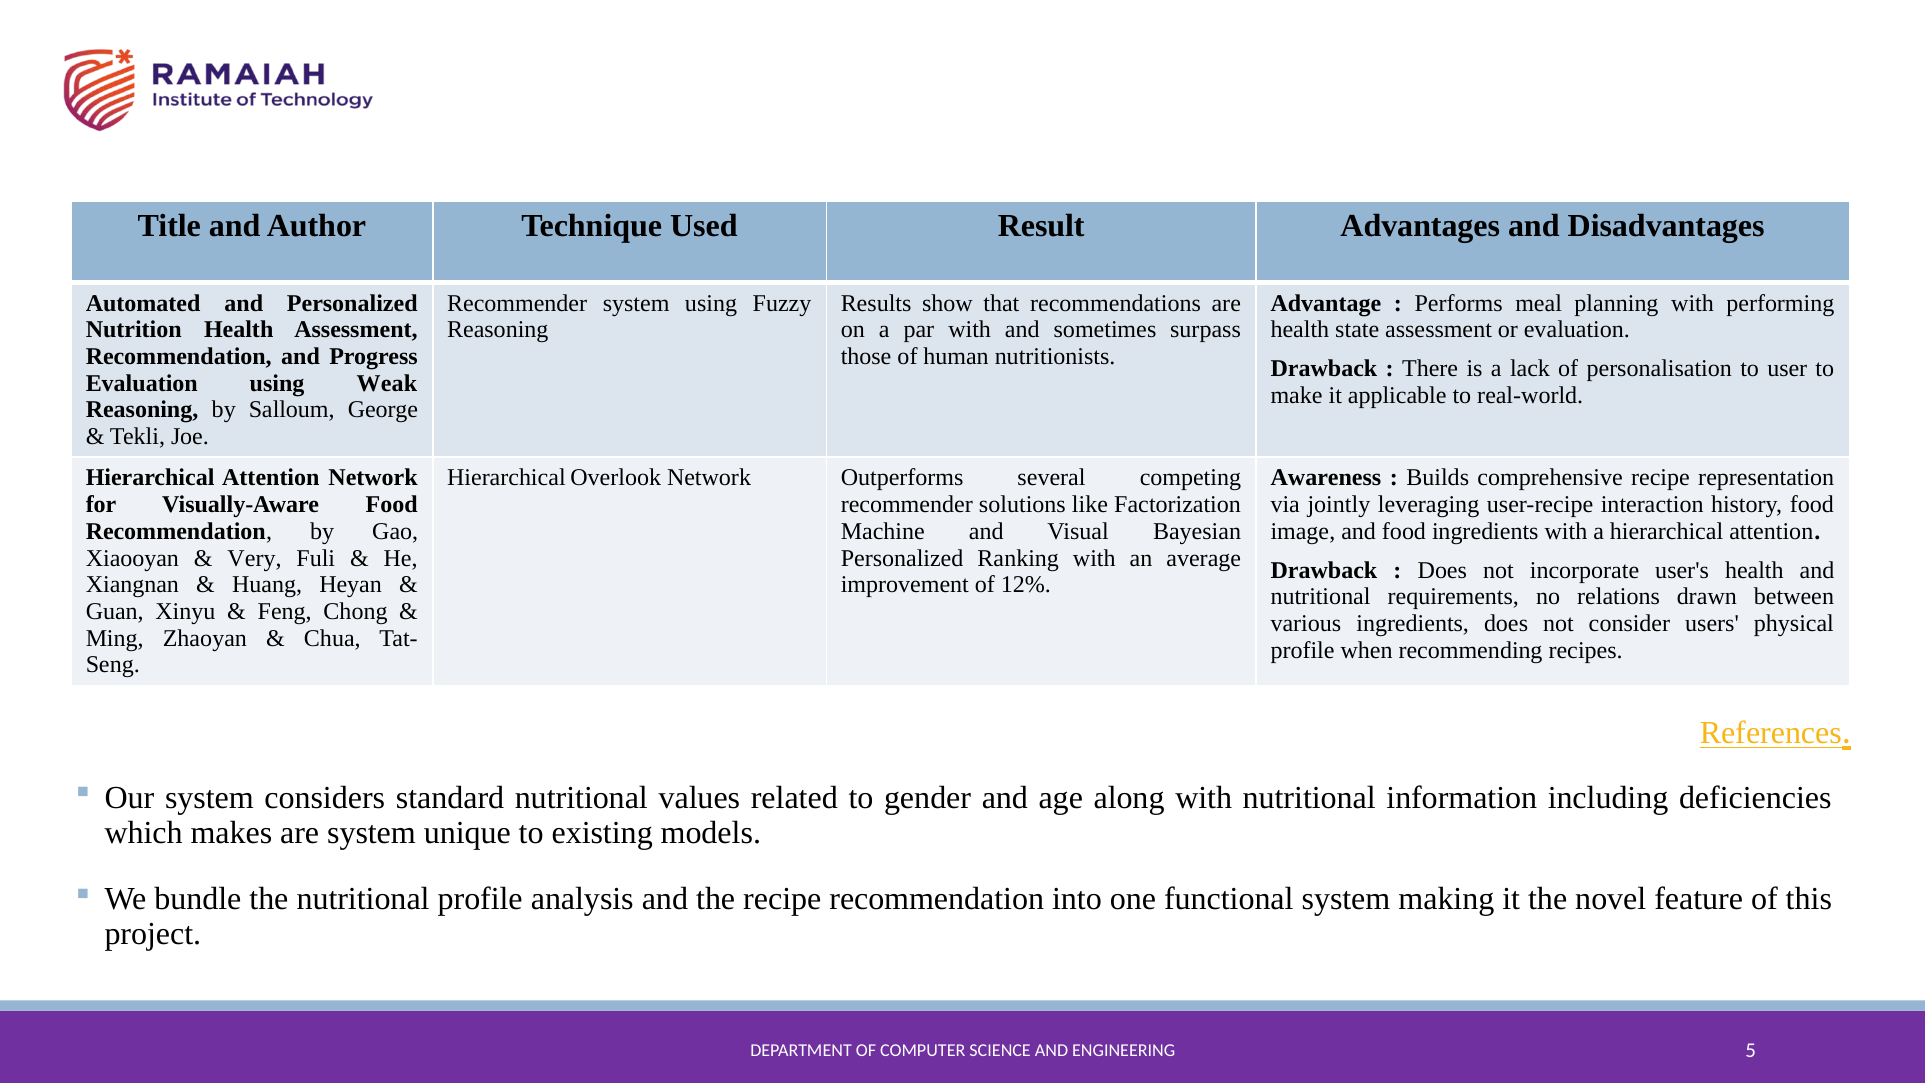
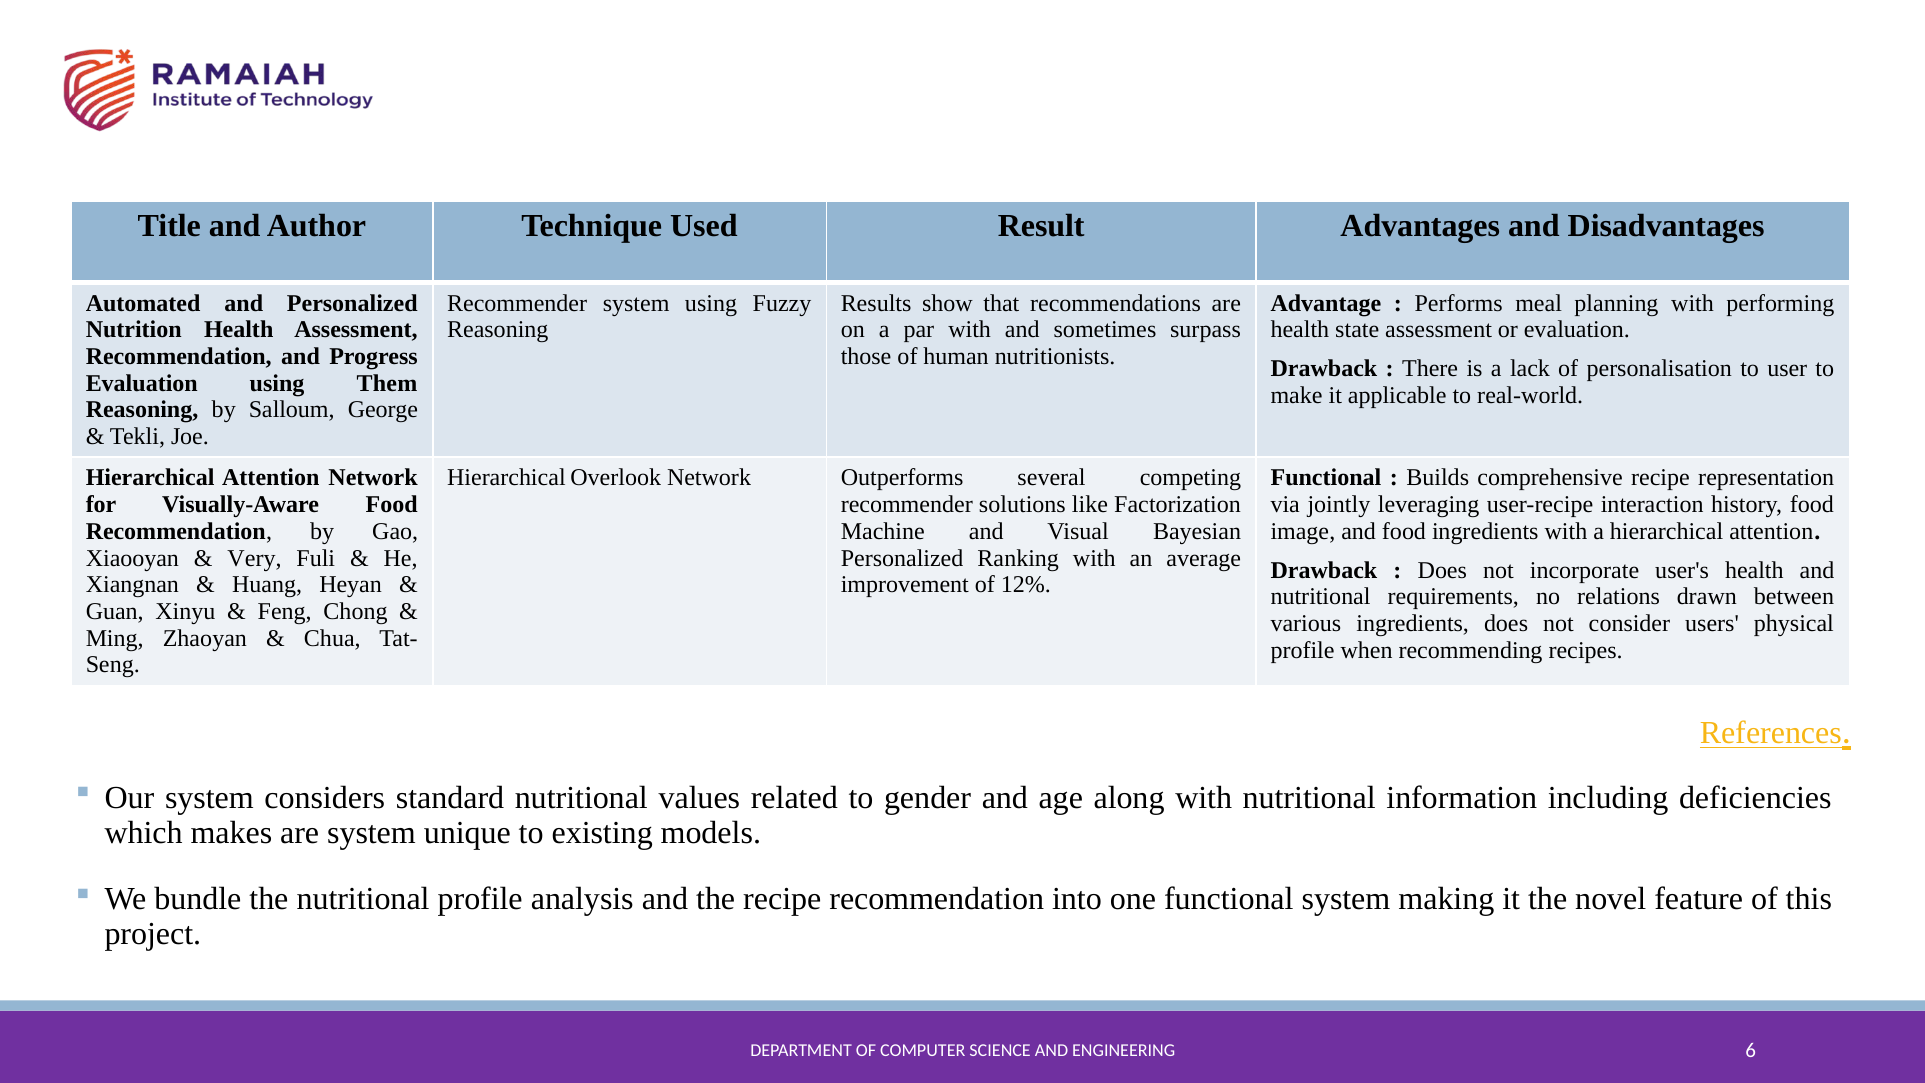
Weak: Weak -> Them (387, 383)
Awareness: Awareness -> Functional (1326, 478)
5: 5 -> 6 (1751, 1050)
